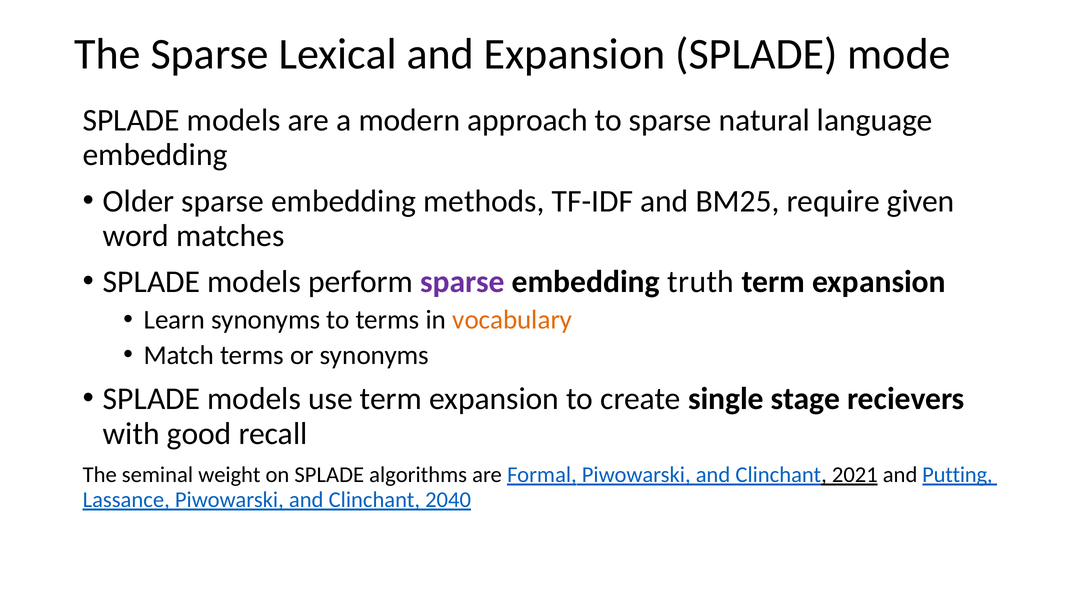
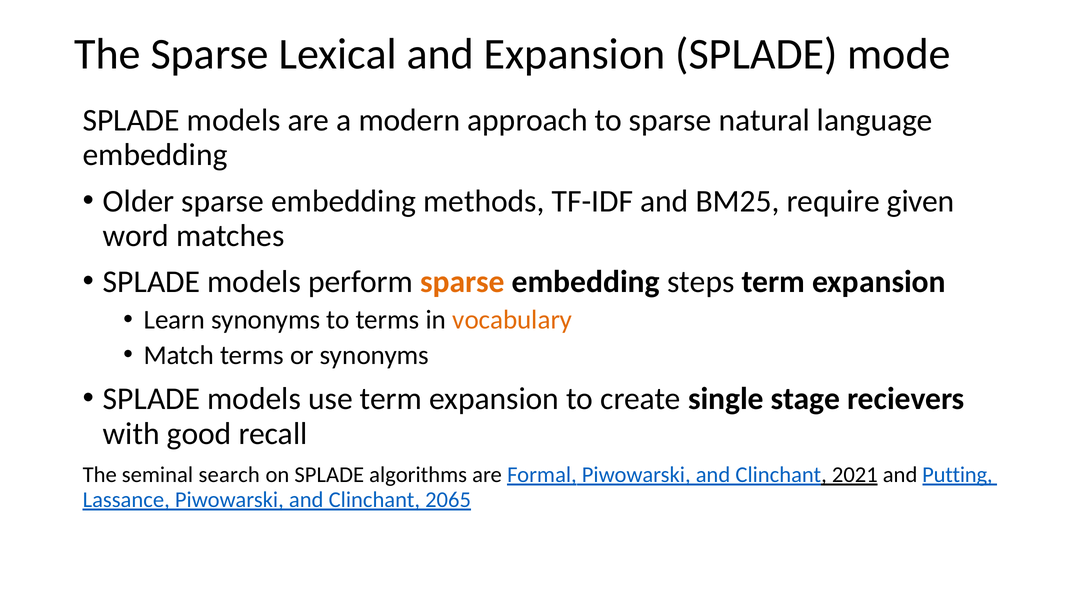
sparse colour: purple -> orange (463, 282)
truth: truth -> steps (701, 282)
weight: weight -> search (229, 475)
2040: 2040 -> 2065 (448, 499)
